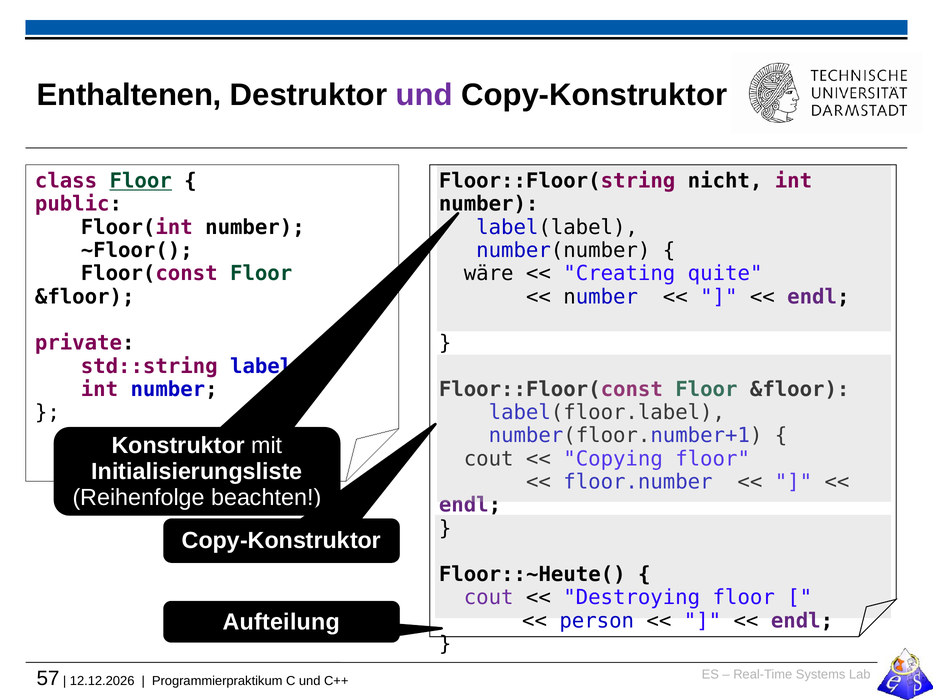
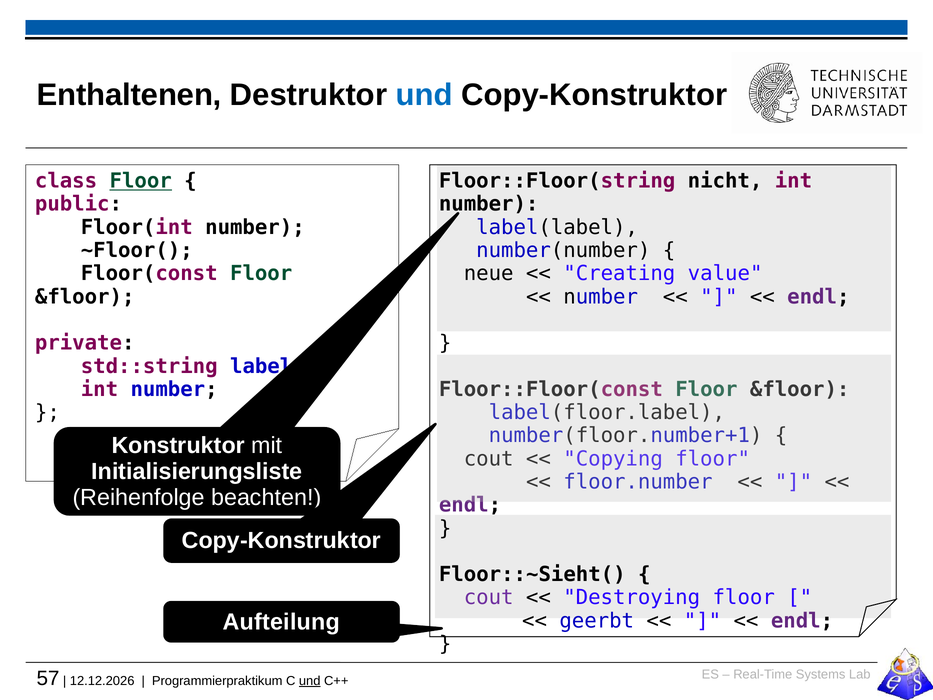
und colour: purple -> blue (424, 95)
wäre: wäre -> neue (489, 274)
quite: quite -> value (725, 274)
Floor::~Heute(: Floor::~Heute( -> Floor::~Sieht( (532, 574)
person: person -> geerbt (597, 621)
und underline: none -> present (310, 681)
